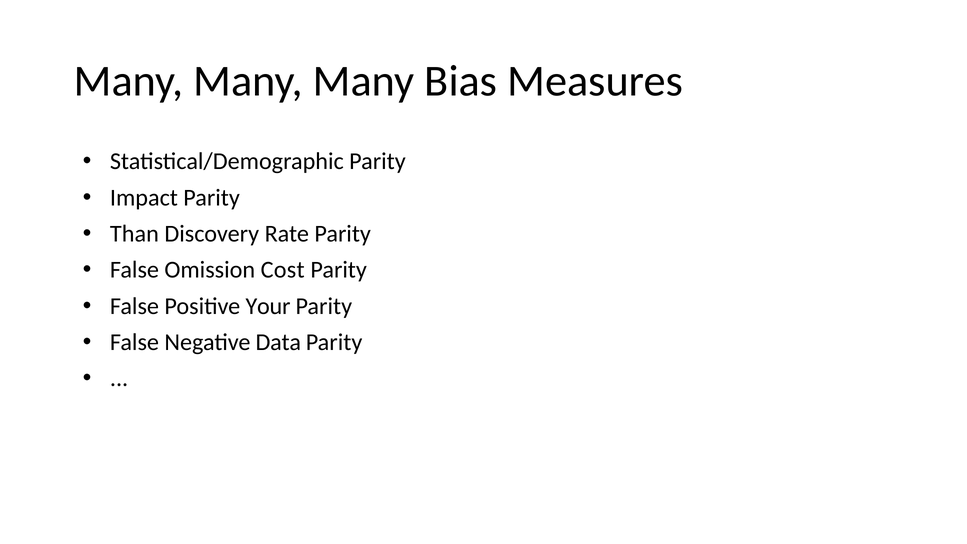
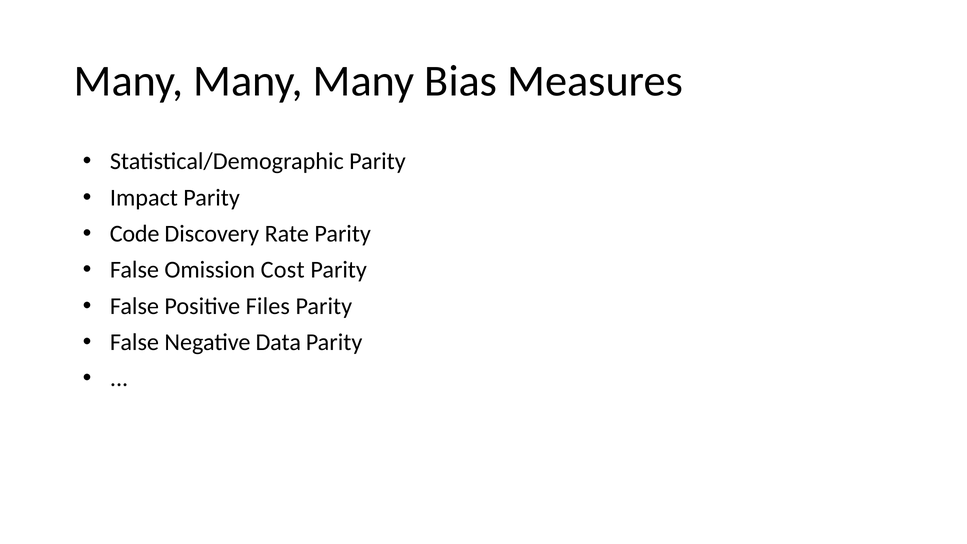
Than: Than -> Code (135, 234)
Your: Your -> Files (268, 306)
